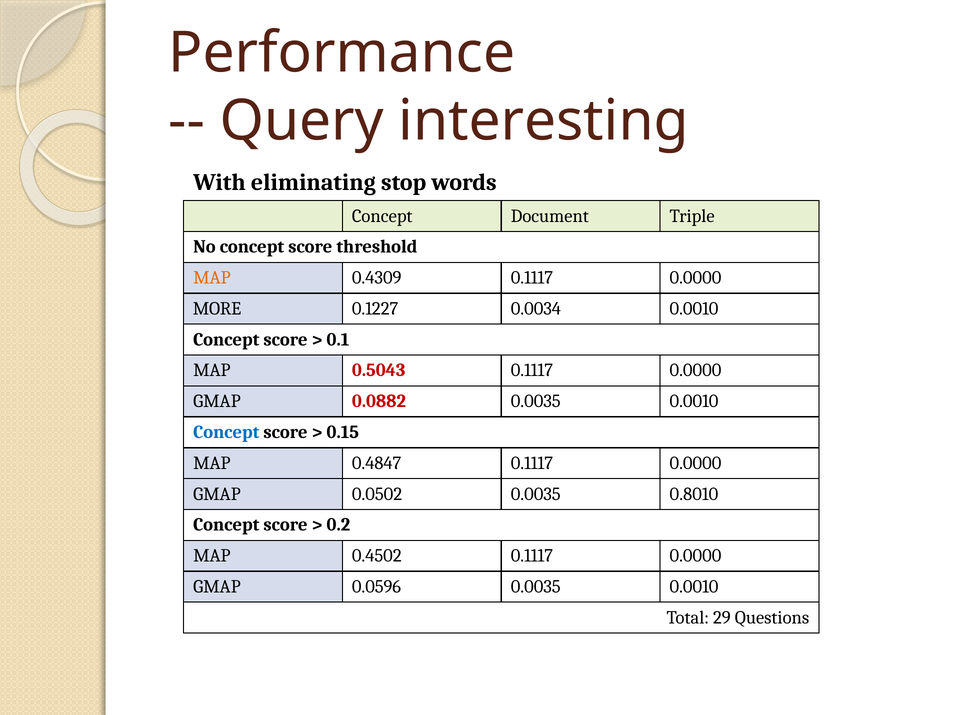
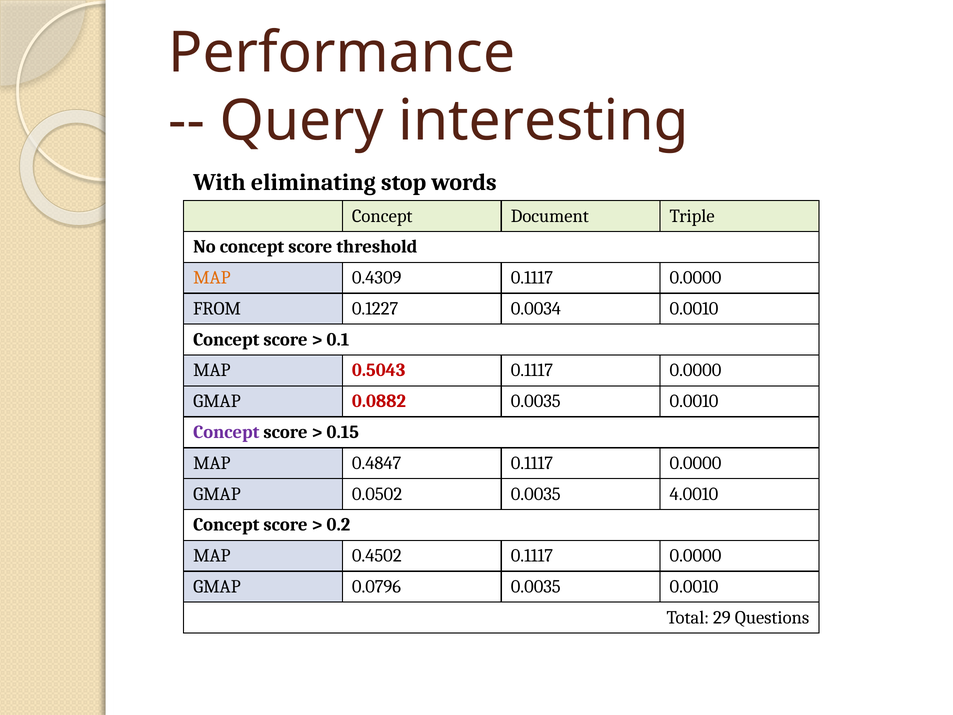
MORE: MORE -> FROM (217, 308)
Concept colour: blue -> purple (226, 432)
0.8010: 0.8010 -> 4.0010 (694, 494)
0.0596: 0.0596 -> 0.0796 (376, 586)
